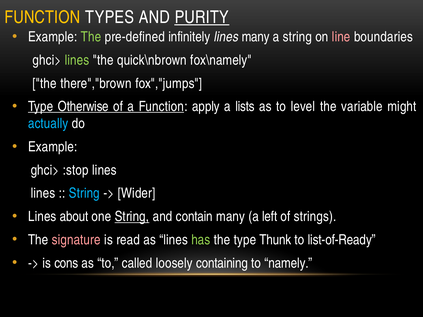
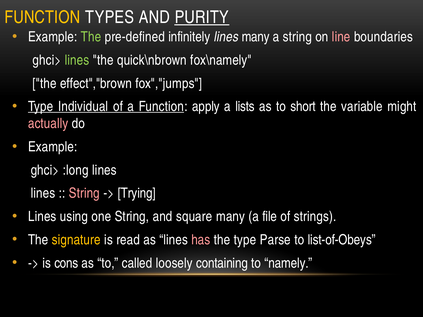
there","brown: there","brown -> effect","brown (96, 83)
Otherwise: Otherwise -> Individual (83, 107)
level: level -> short (303, 107)
actually colour: light blue -> pink (48, 124)
:stop: :stop -> :long (76, 170)
String colour: light blue -> pink (84, 193)
Wider: Wider -> Trying (137, 193)
about: about -> using (74, 217)
String underline: present -> none (132, 217)
contain: contain -> square (194, 217)
left: left -> file (270, 217)
signature colour: pink -> yellow (76, 240)
has colour: light green -> pink (201, 240)
Thunk: Thunk -> Parse (275, 240)
list-of-Ready: list-of-Ready -> list-of-Obeys (342, 240)
